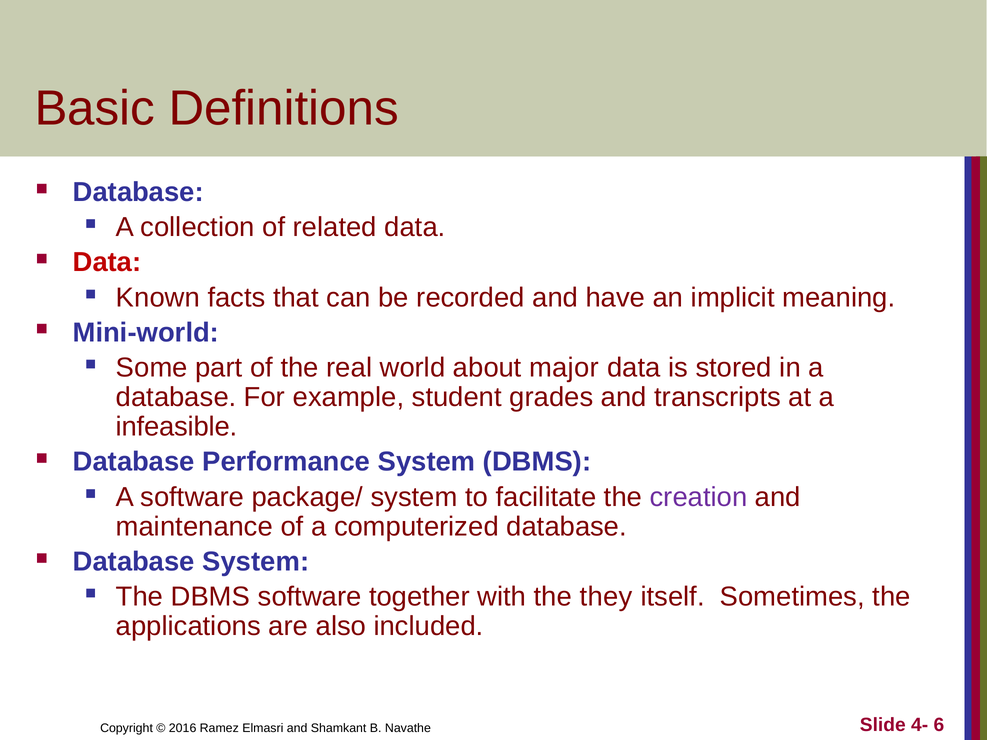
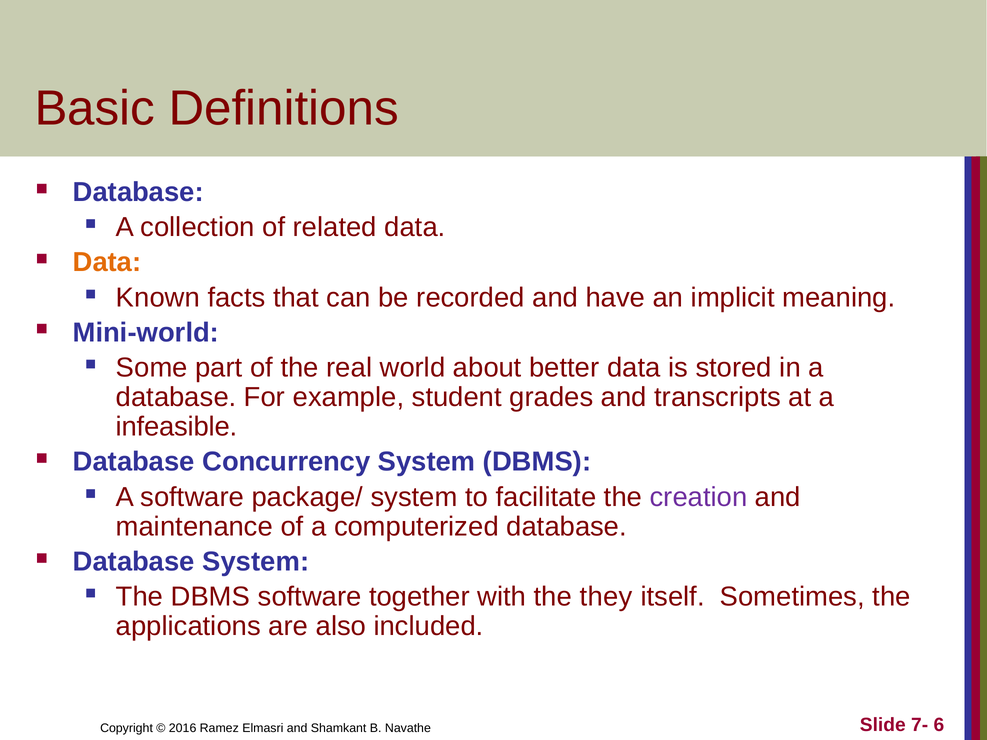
Data colour: red -> orange (107, 262)
major: major -> better (564, 368)
Performance: Performance -> Concurrency (286, 462)
4-: 4- -> 7- (920, 725)
